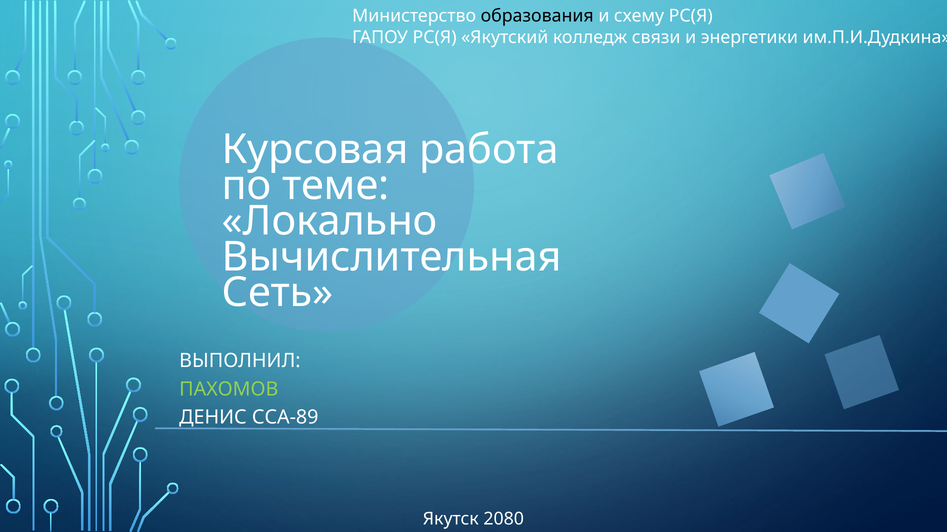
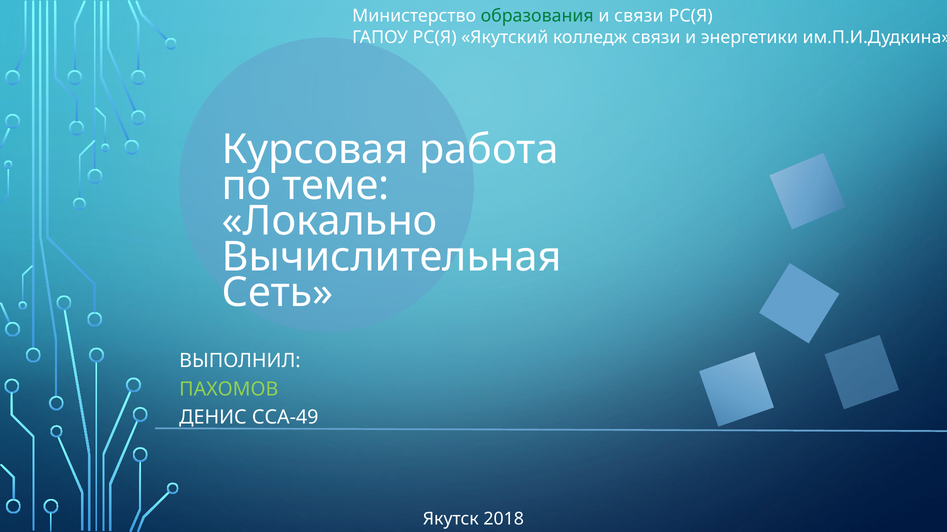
образования colour: black -> green (537, 16)
и схему: схему -> связи (639, 16)
ССА-89: ССА-89 -> ССА-49 (285, 418)
2080: 2080 -> 2018 (504, 519)
